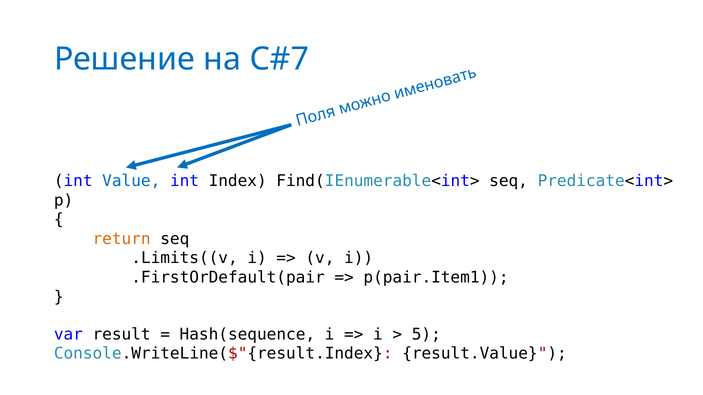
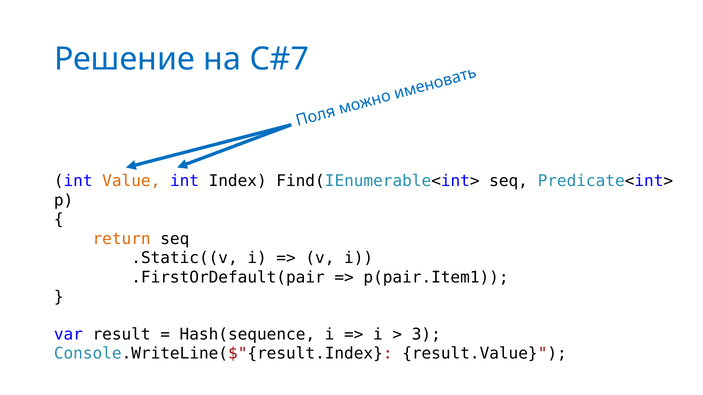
Value colour: blue -> orange (131, 181)
.Limits((v: .Limits((v -> .Static((v (185, 258)
5: 5 -> 3 (426, 335)
